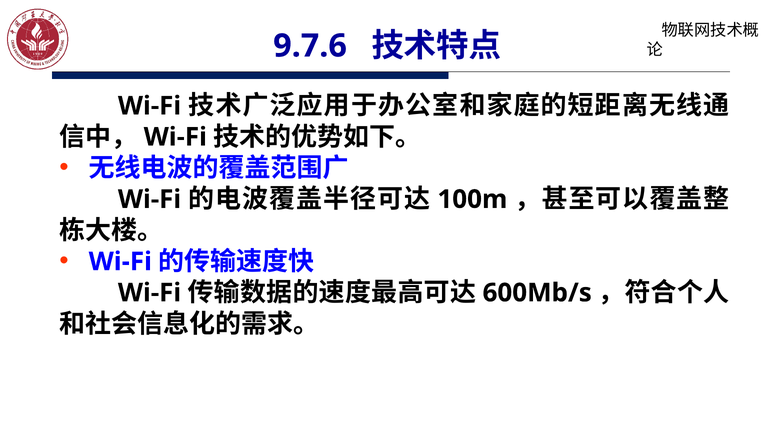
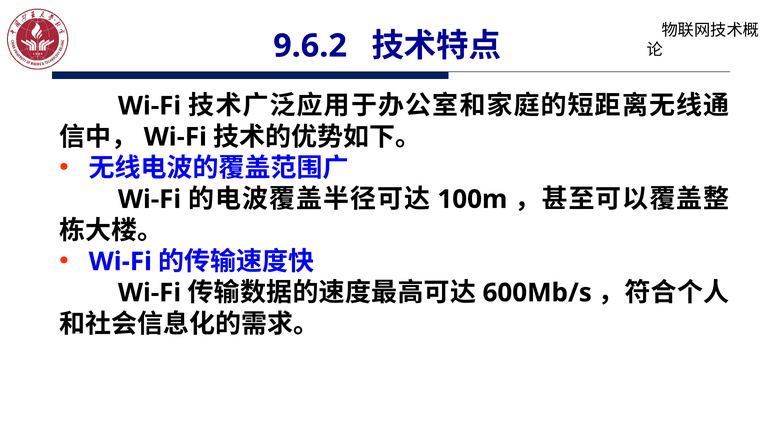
9.7.6: 9.7.6 -> 9.6.2 (310, 46)
